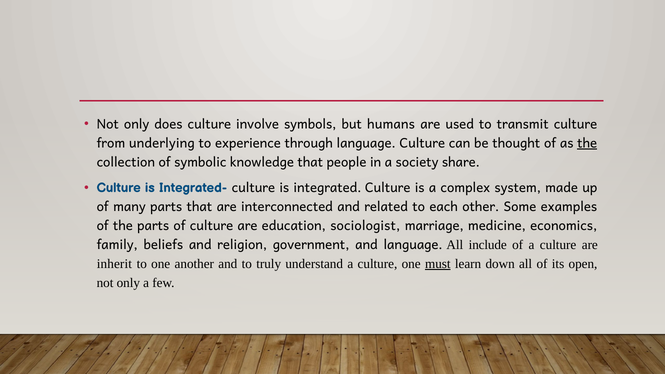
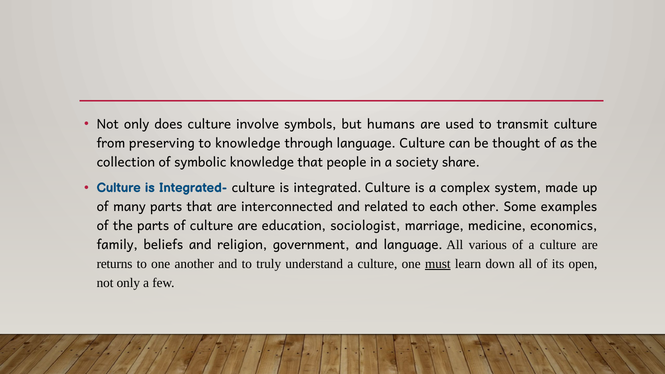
underlying: underlying -> preserving (162, 143)
to experience: experience -> knowledge (248, 143)
the underline: present -> none (587, 143)
include: include -> various (488, 245)
inherit: inherit -> returns (115, 264)
